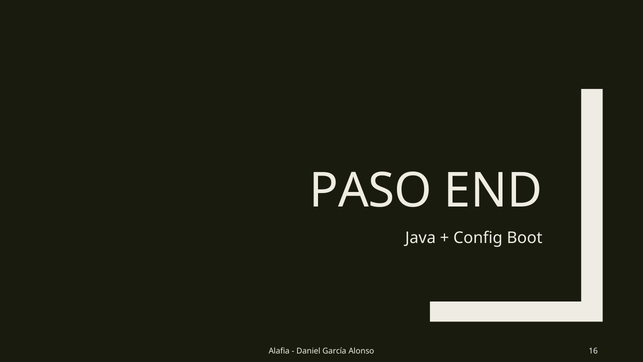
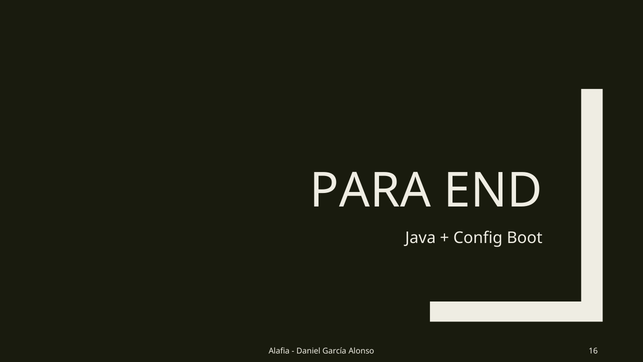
PASO: PASO -> PARA (370, 190)
